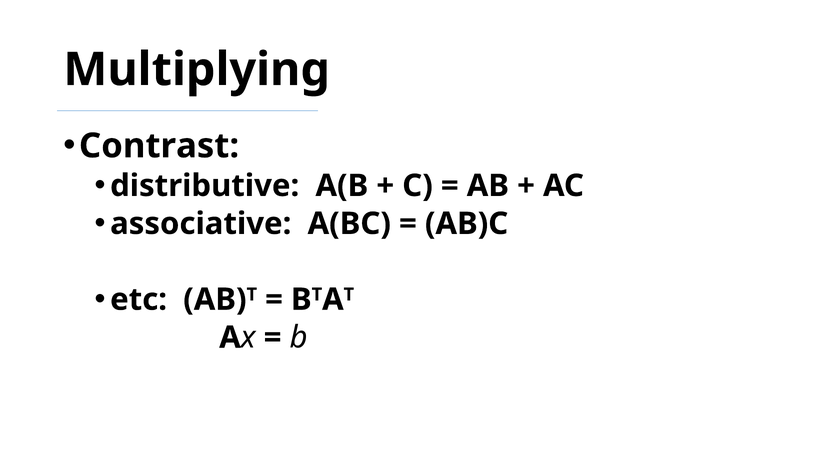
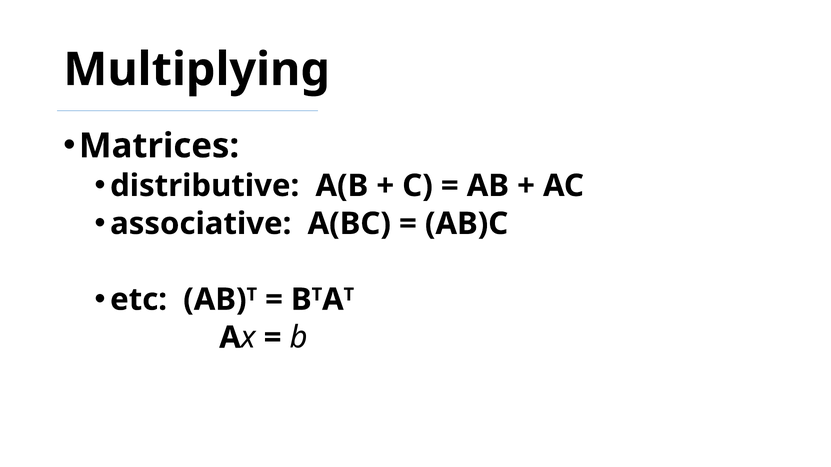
Contrast: Contrast -> Matrices (159, 146)
